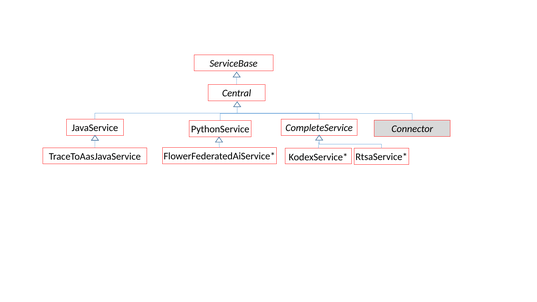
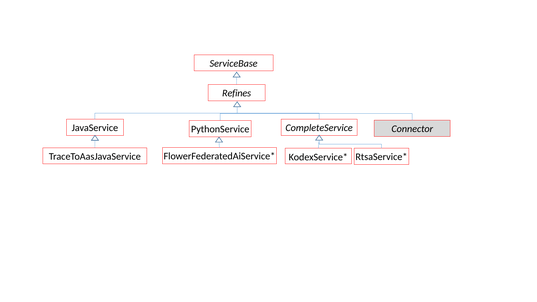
Central: Central -> Refines (237, 93)
